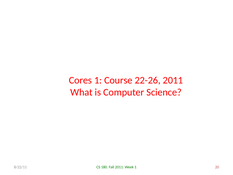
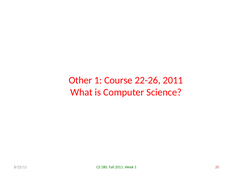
Cores: Cores -> Other (80, 80)
